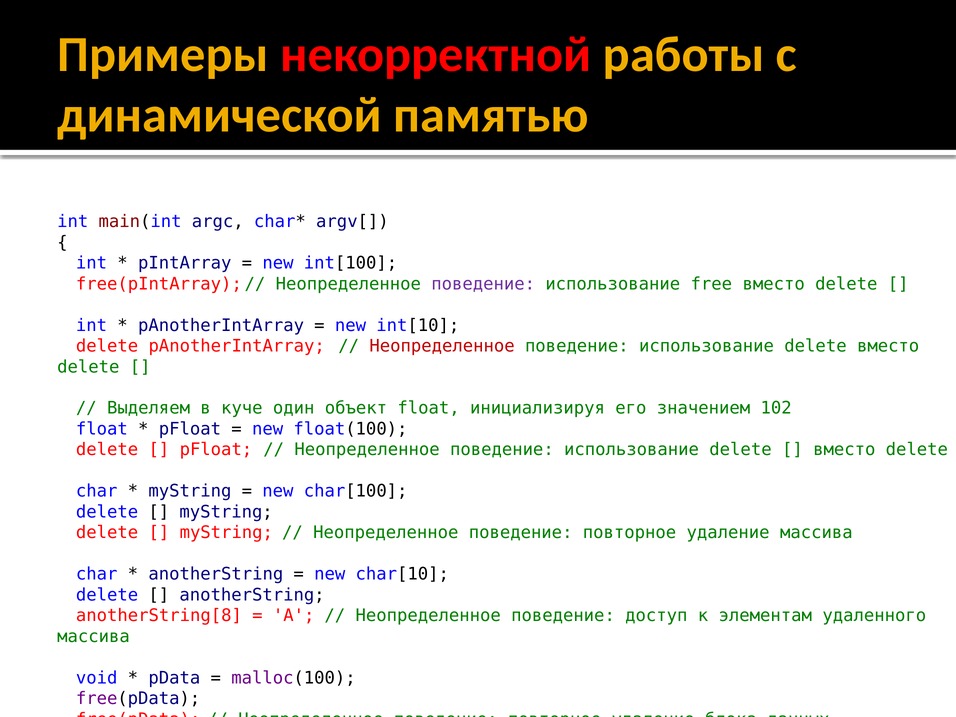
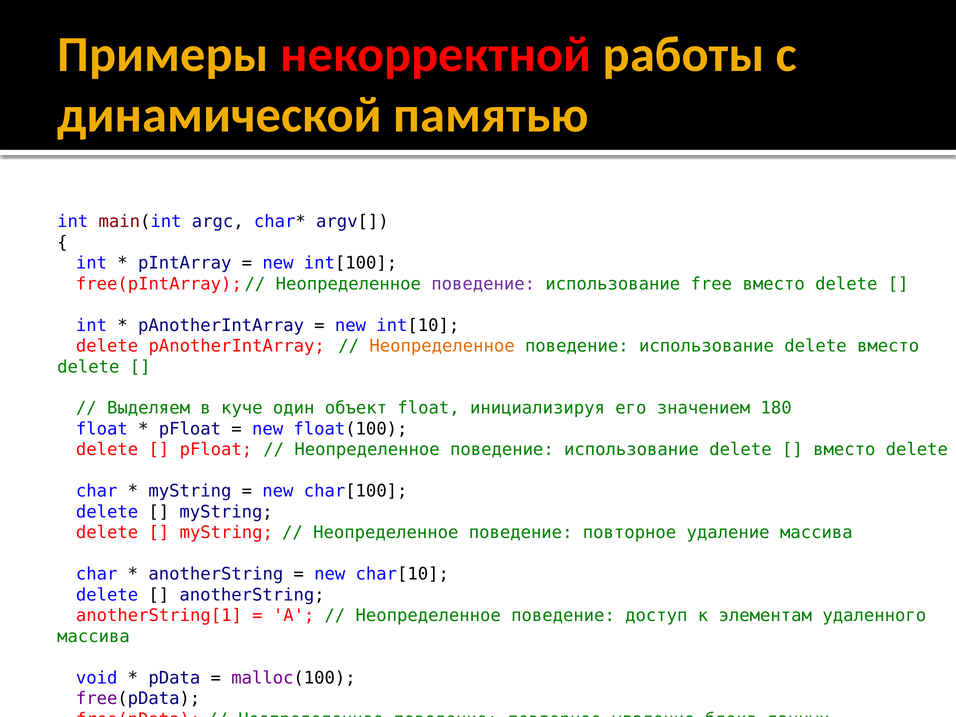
Неопределенное colour: red -> orange (442, 346)
102: 102 -> 180 (776, 408)
anotherString[8: anotherString[8 -> anotherString[1 (159, 616)
